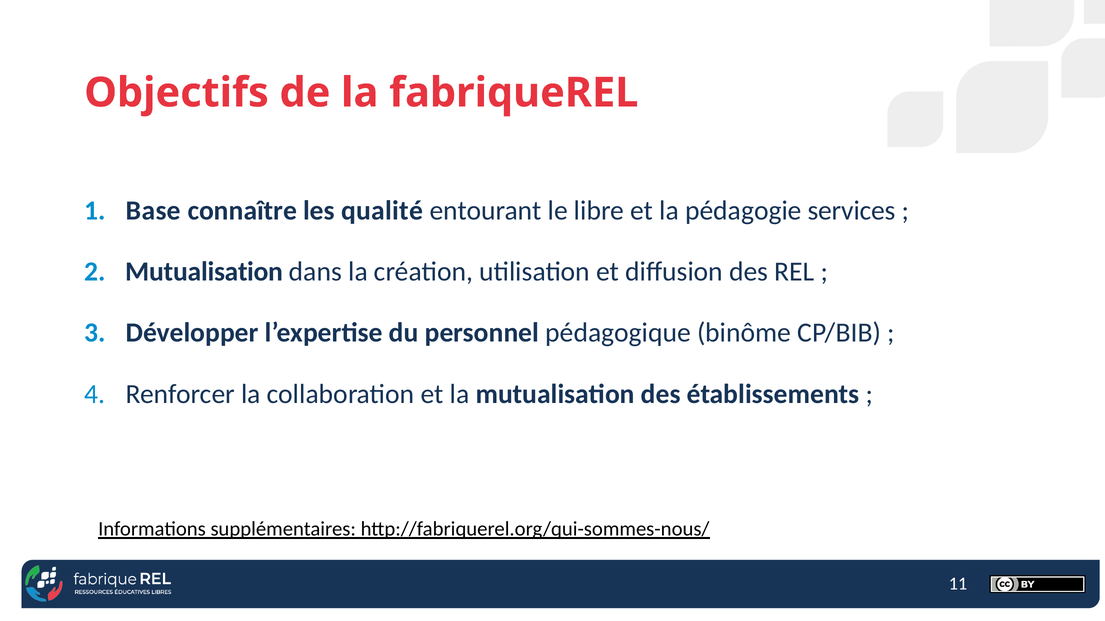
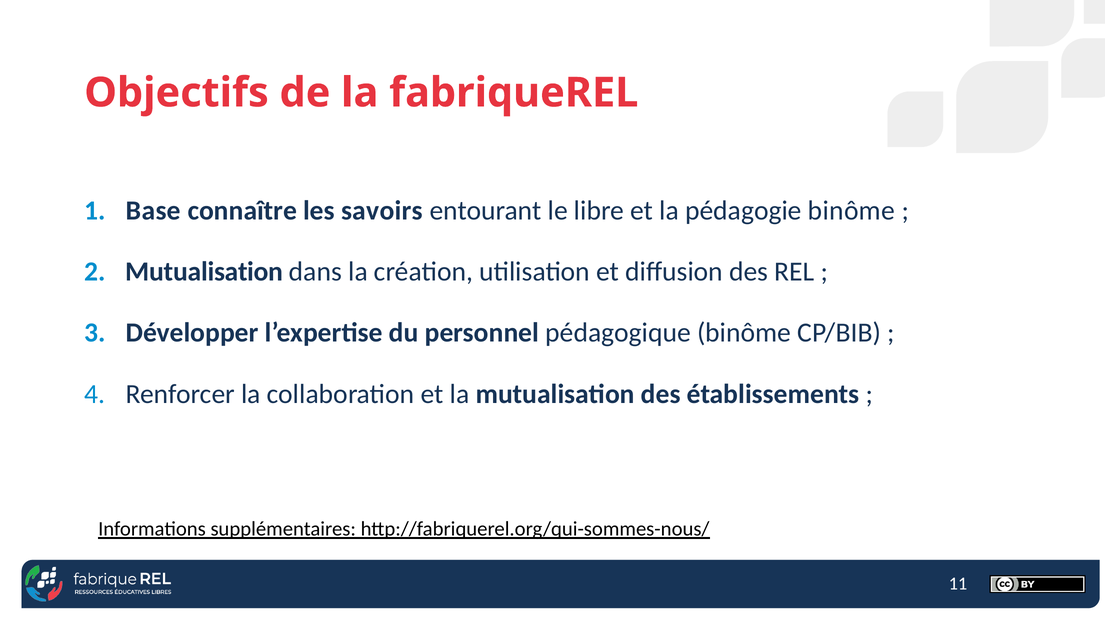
qualité: qualité -> savoirs (382, 211)
pédagogie services: services -> binôme (851, 211)
